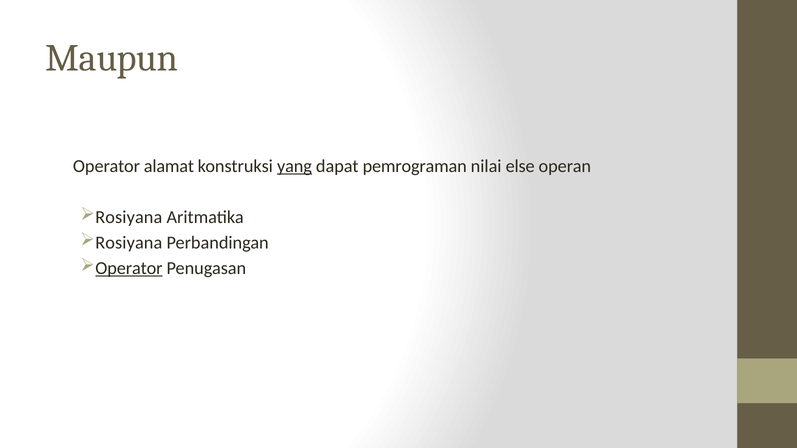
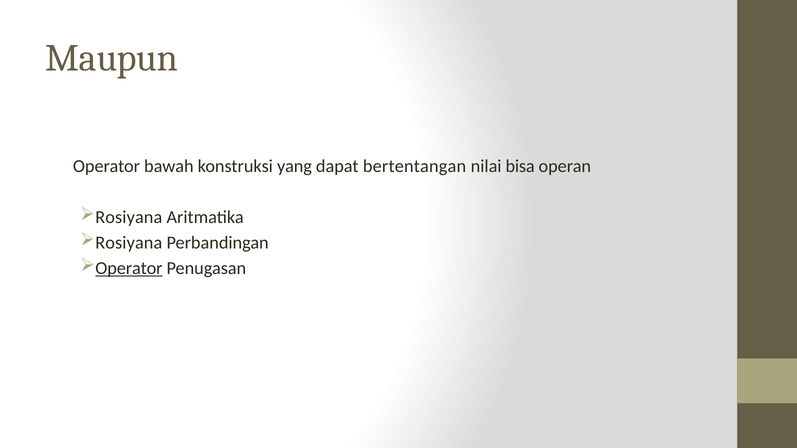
alamat: alamat -> bawah (169, 166)
yang underline: present -> none (294, 166)
pemrograman: pemrograman -> bertentangan (415, 166)
else: else -> bisa (520, 166)
